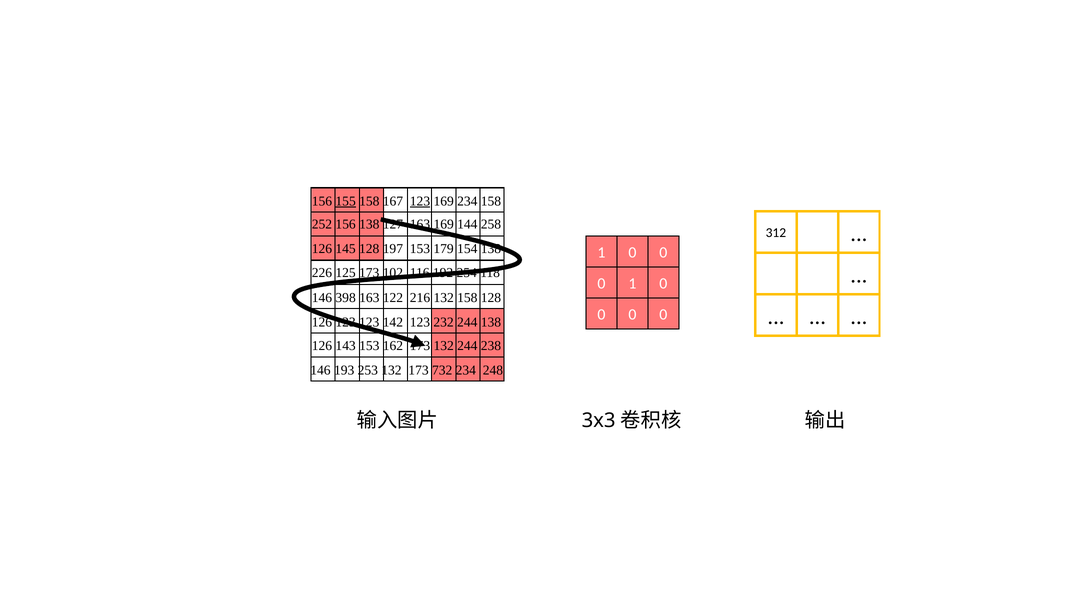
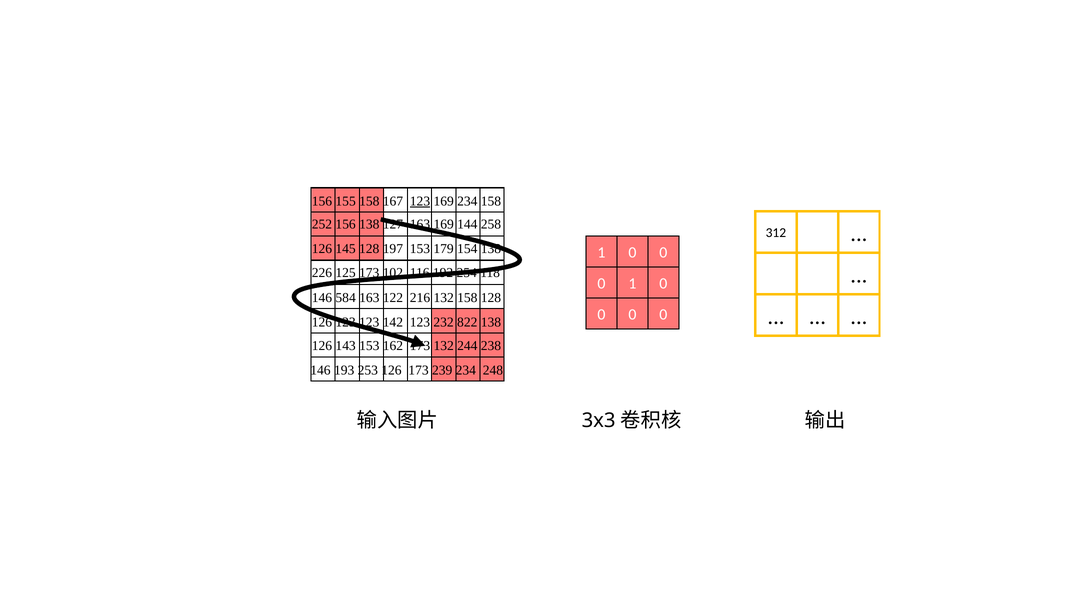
155 underline: present -> none (346, 201)
398: 398 -> 584 (346, 297)
232 244: 244 -> 822 (467, 322)
253 132: 132 -> 126 (391, 370)
732: 732 -> 239 (442, 370)
